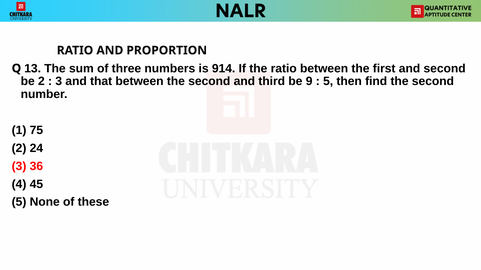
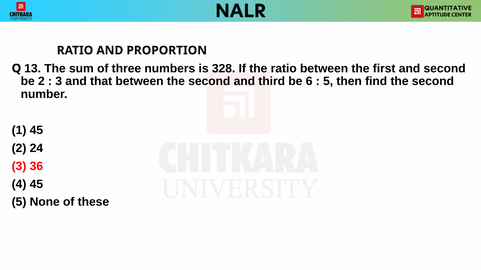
914: 914 -> 328 (224, 69)
9: 9 -> 6 (309, 82)
75: 75 -> 45 (36, 130)
